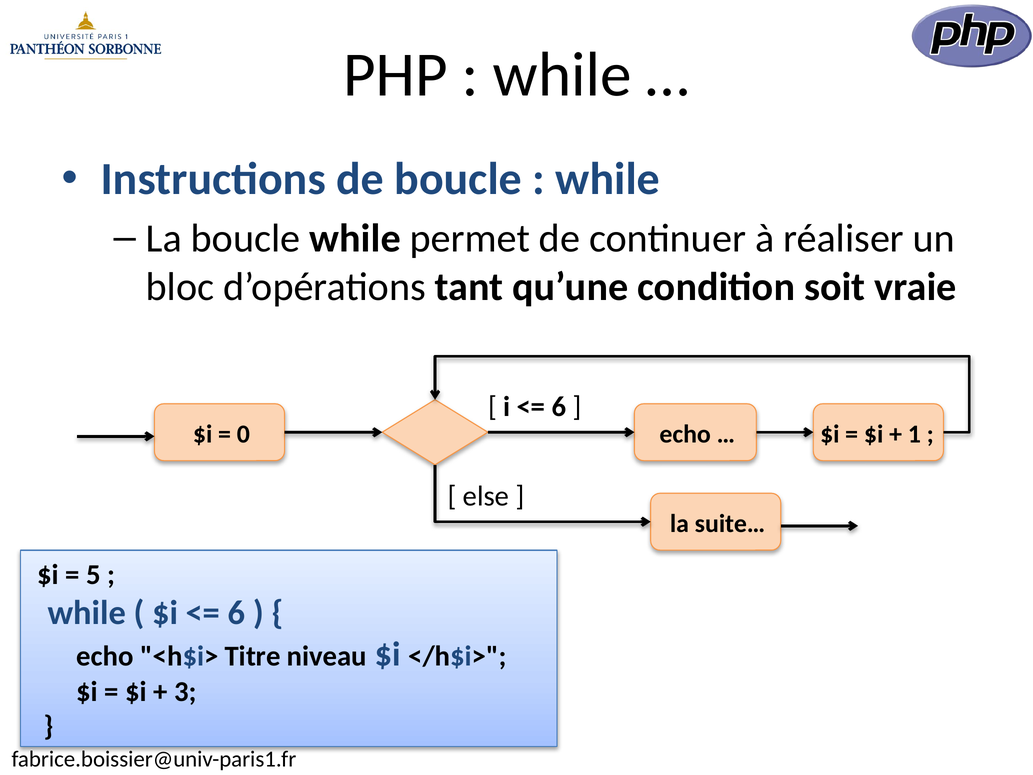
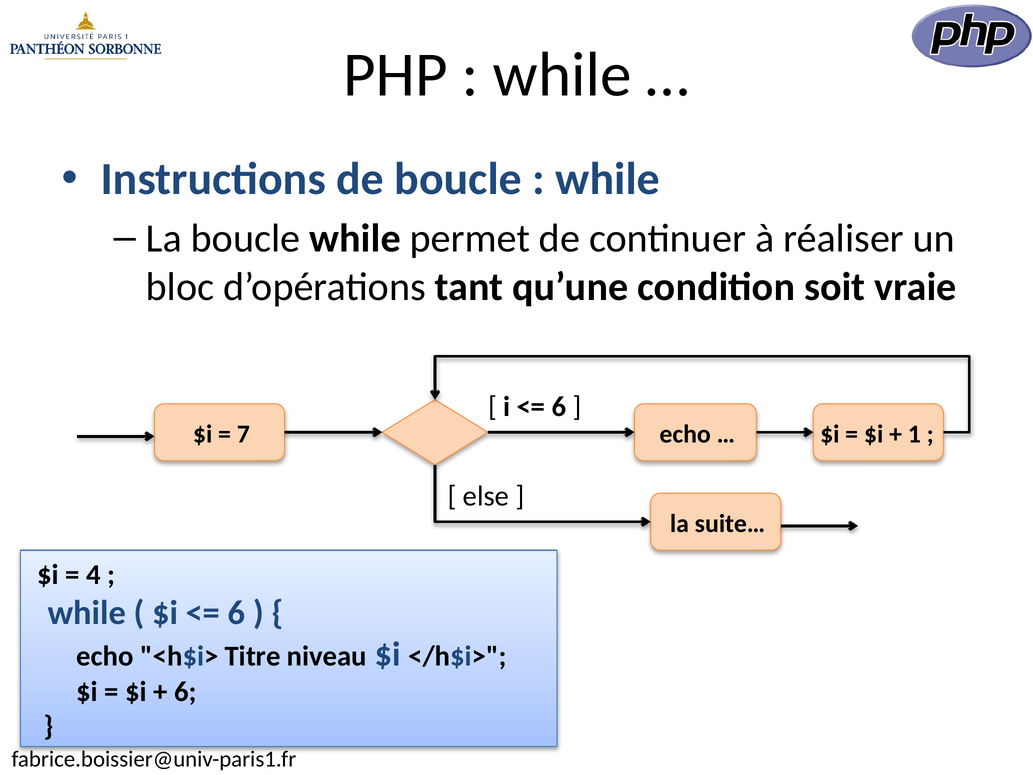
0: 0 -> 7 (243, 434)
5: 5 -> 4 (93, 574)
3: 3 -> 6 (185, 691)
